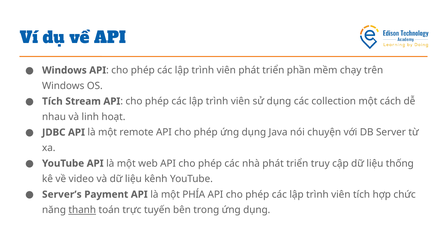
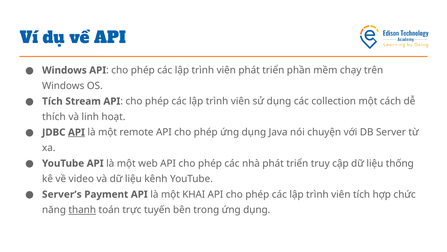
nhau: nhau -> thích (54, 117)
API underline: none -> present (76, 132)
PHÍA: PHÍA -> KHAI (194, 194)
